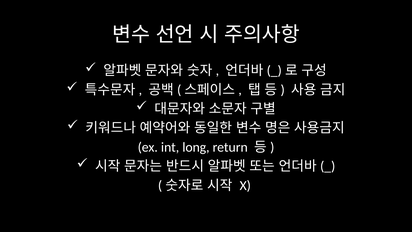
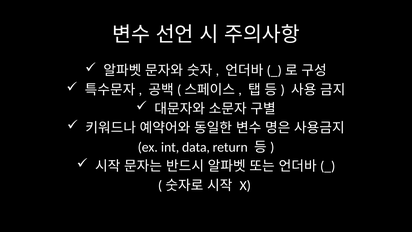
long: long -> data (196, 147)
